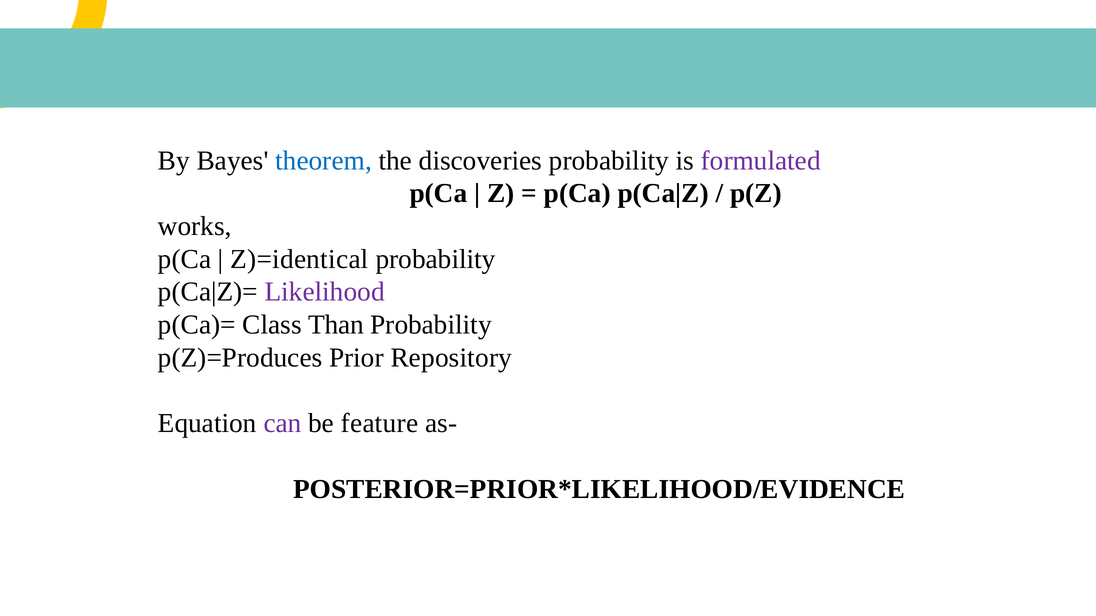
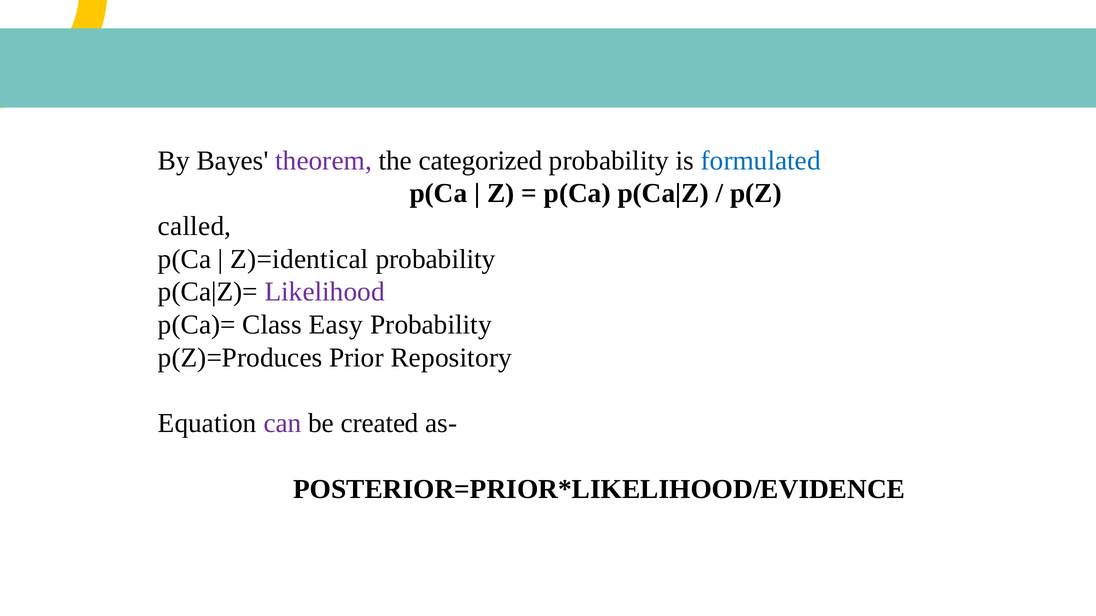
theorem colour: blue -> purple (324, 161)
discoveries: discoveries -> categorized (481, 161)
formulated colour: purple -> blue (761, 161)
works: works -> called (195, 226)
Than: Than -> Easy (336, 325)
feature: feature -> created (380, 424)
